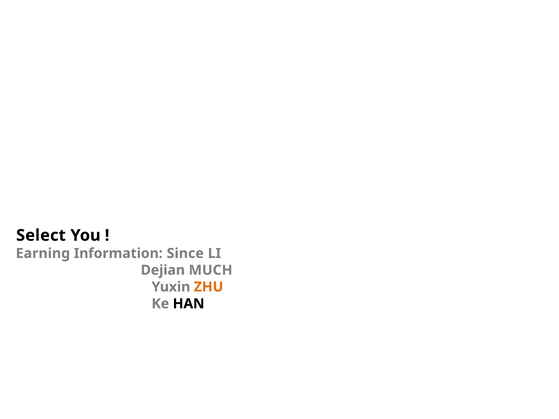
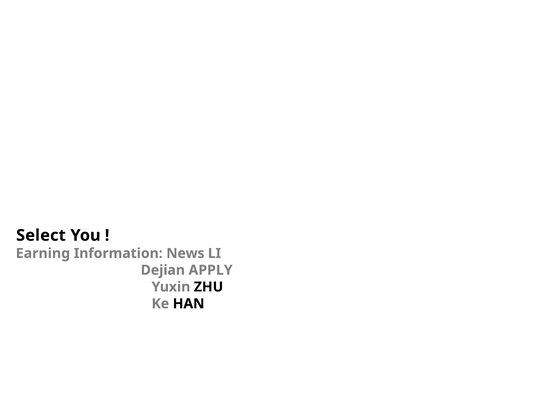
Since: Since -> News (185, 254)
MUCH: MUCH -> APPLY (211, 270)
ZHU colour: orange -> black (209, 287)
